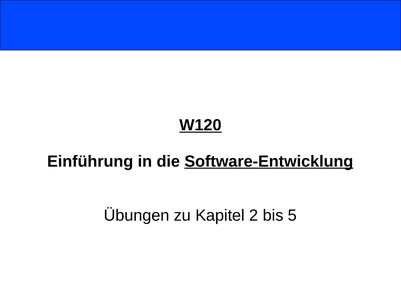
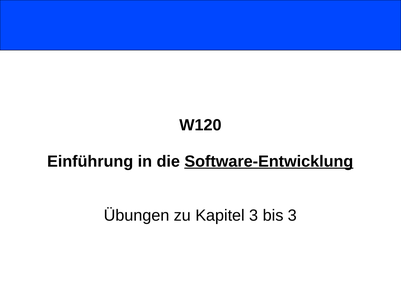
W120 underline: present -> none (200, 125)
Kapitel 2: 2 -> 3 (254, 215)
bis 5: 5 -> 3 (292, 215)
